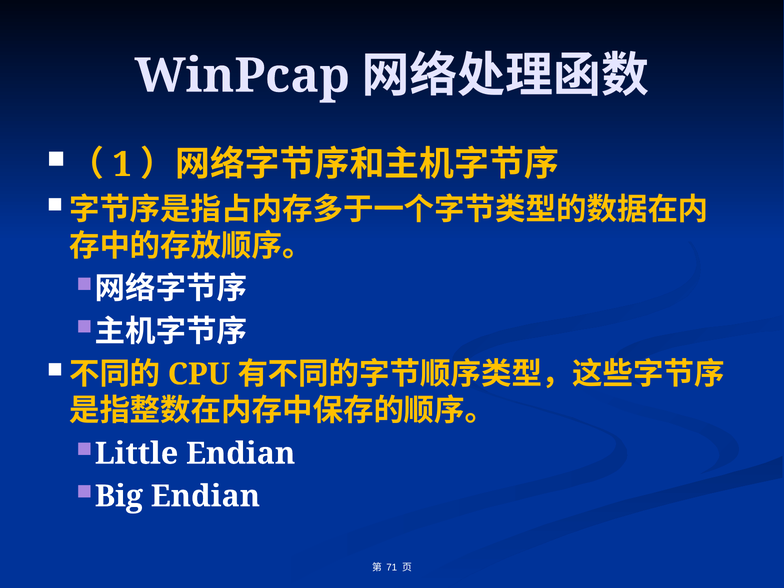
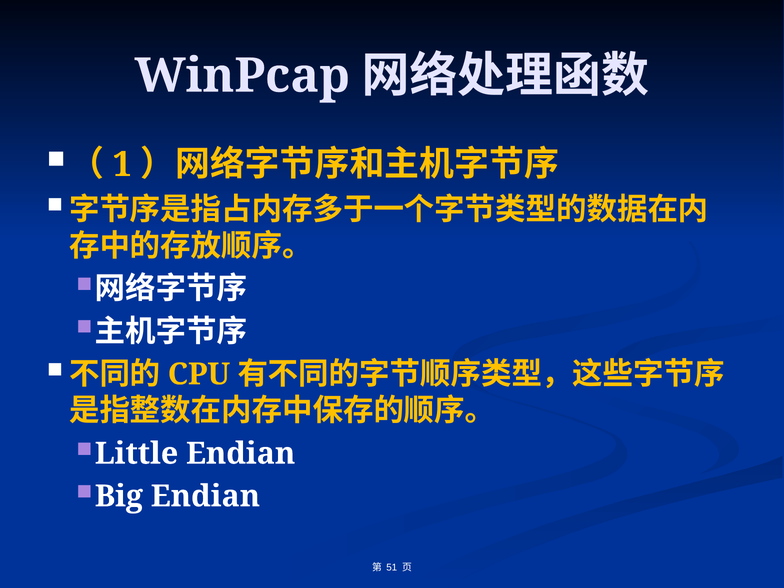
71: 71 -> 51 (392, 567)
